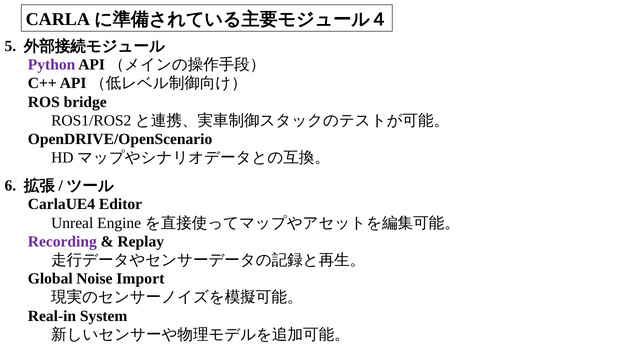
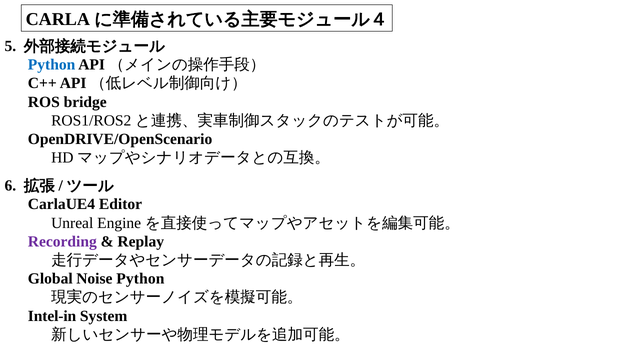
Python colour: purple -> blue (52, 65)
Noise Import: Import -> Python (140, 279)
Real-in: Real-in -> Intel-in (52, 316)
